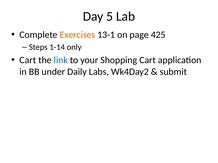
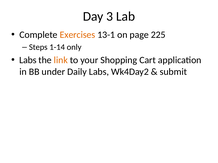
5: 5 -> 3 (110, 16)
425: 425 -> 225 (158, 35)
Cart: Cart -> Labs (28, 60)
link colour: blue -> orange (61, 60)
